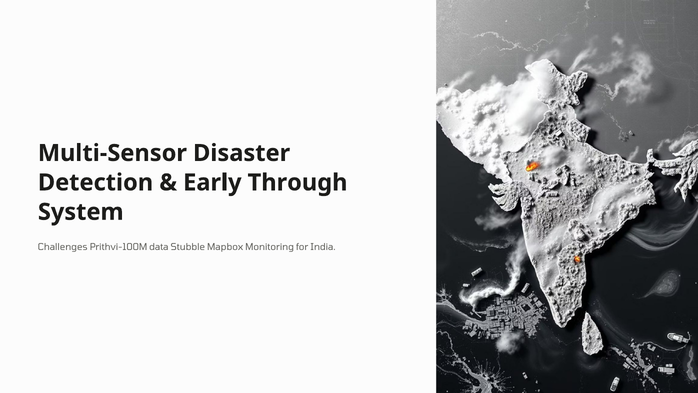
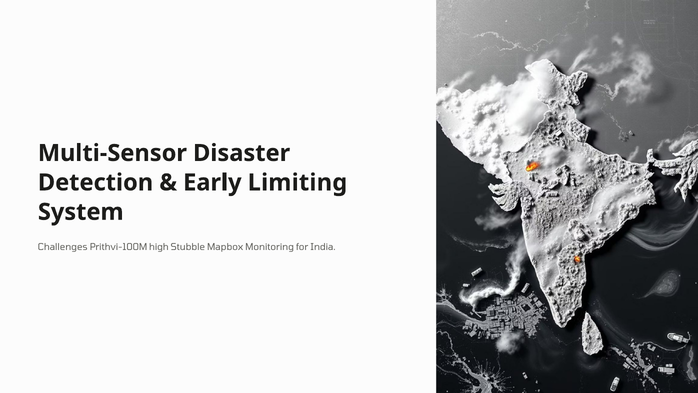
Through: Through -> Limiting (297, 182)
data: data -> high (159, 247)
